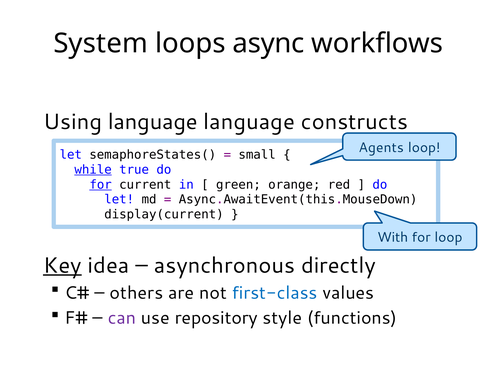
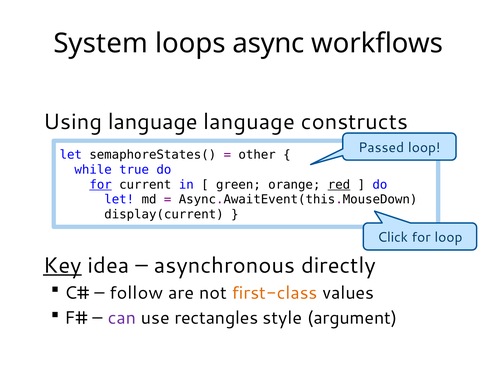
Agents: Agents -> Passed (381, 148)
small: small -> other (257, 155)
while underline: present -> none (93, 170)
red underline: none -> present (339, 185)
With: With -> Click (393, 237)
others: others -> follow (136, 293)
first-class colour: blue -> orange (275, 293)
repository: repository -> rectangles (216, 318)
functions: functions -> argument (352, 318)
